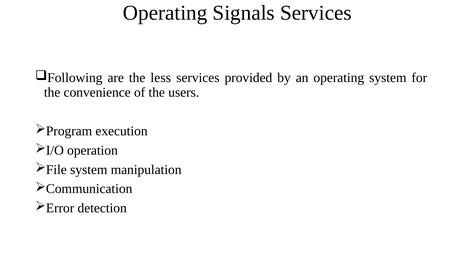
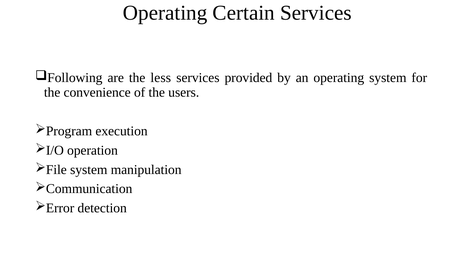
Signals: Signals -> Certain (244, 13)
